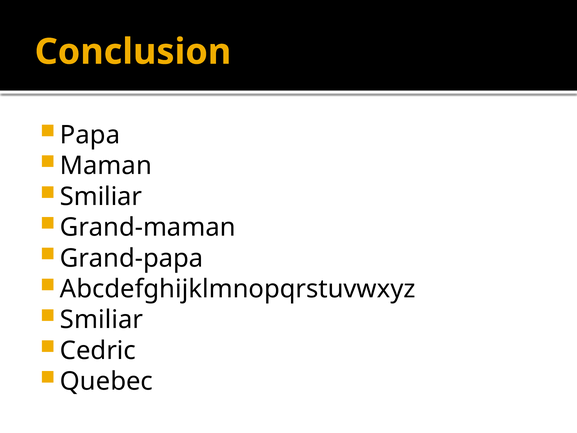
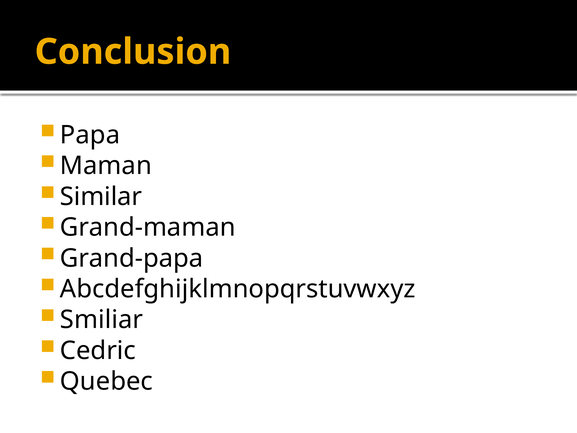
Smiliar: Smiliar -> Similar (101, 197)
